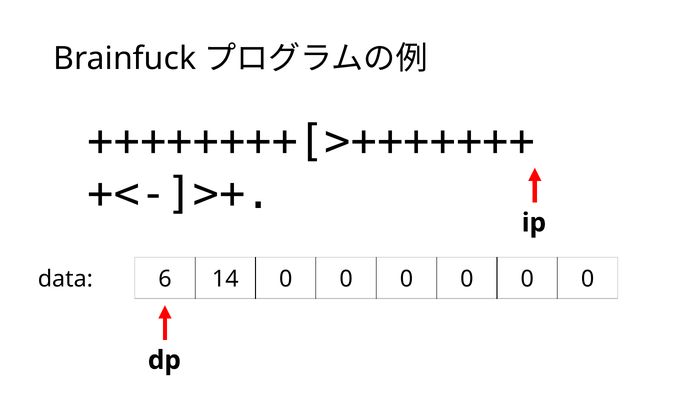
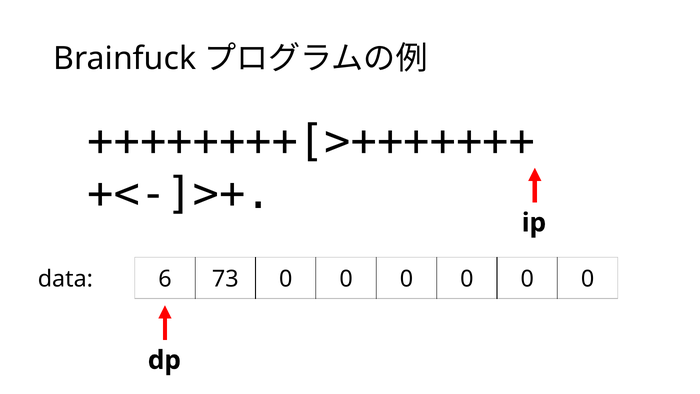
14: 14 -> 73 (225, 279)
